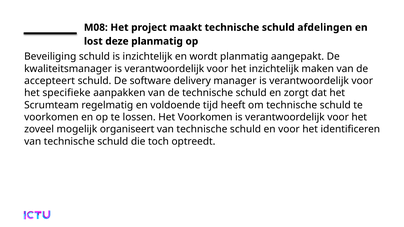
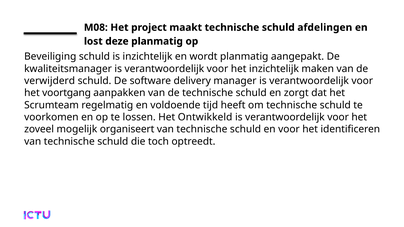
accepteert: accepteert -> verwijderd (50, 81)
specifieke: specifieke -> voortgang (67, 93)
Het Voorkomen: Voorkomen -> Ontwikkeld (205, 117)
